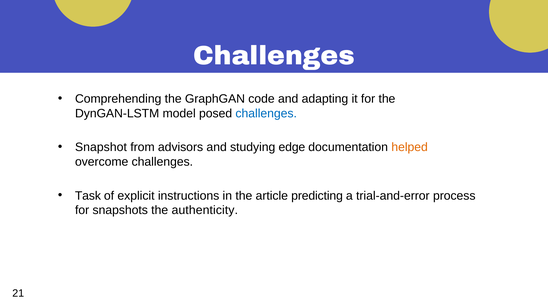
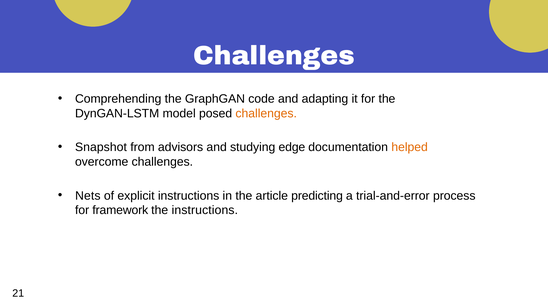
challenges colour: blue -> orange (266, 114)
Task: Task -> Nets (88, 196)
snapshots: snapshots -> framework (120, 210)
the authenticity: authenticity -> instructions (205, 210)
